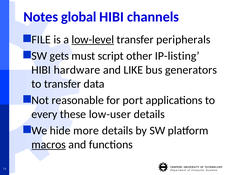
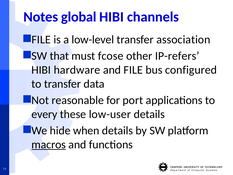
low-level underline: present -> none (93, 39)
peripherals: peripherals -> association (183, 39)
gets: gets -> that (59, 56)
script: script -> fcose (111, 56)
IP-listing: IP-listing -> IP-refers (177, 56)
and LIKE: LIKE -> FILE (133, 70)
generators: generators -> configured (191, 70)
more: more -> when (86, 130)
